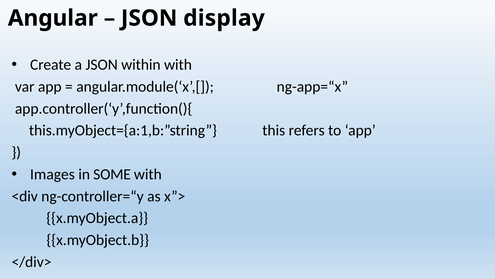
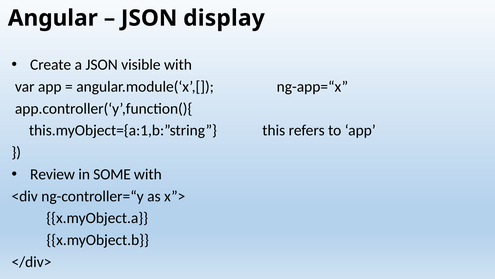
within: within -> visible (141, 65)
Images: Images -> Review (53, 174)
